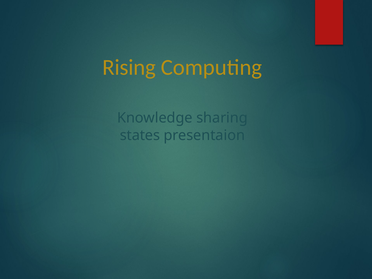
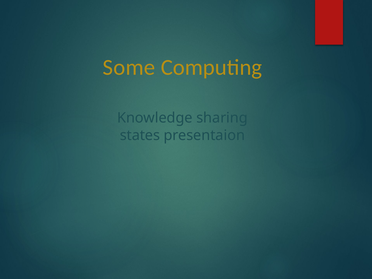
Rising: Rising -> Some (129, 67)
